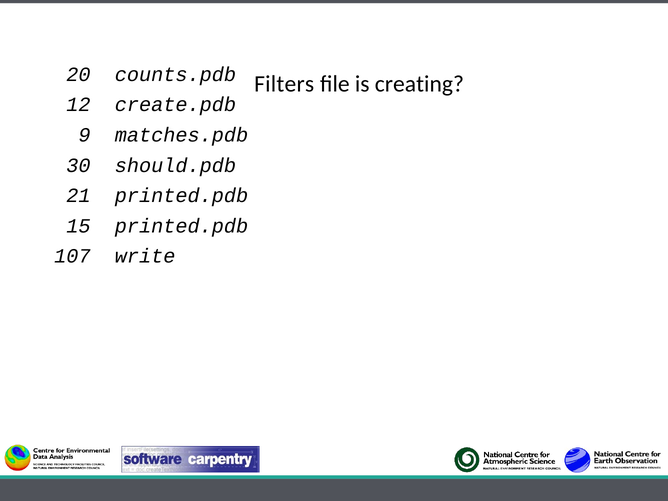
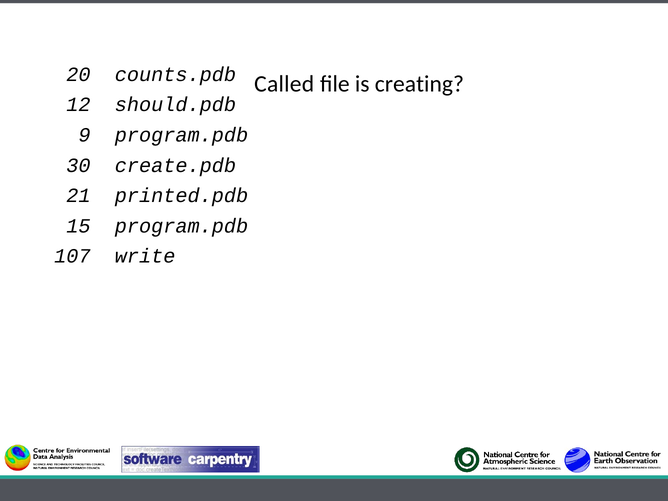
Filters: Filters -> Called (284, 84)
create.pdb: create.pdb -> should.pdb (175, 105)
9 matches.pdb: matches.pdb -> program.pdb (182, 135)
should.pdb: should.pdb -> create.pdb (175, 165)
15 printed.pdb: printed.pdb -> program.pdb (182, 226)
